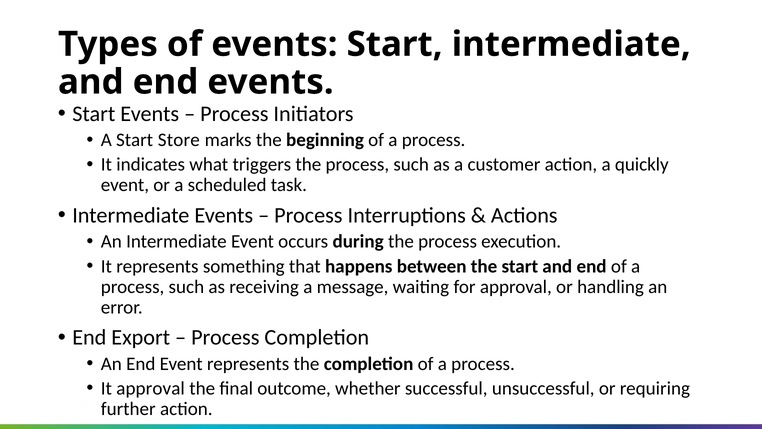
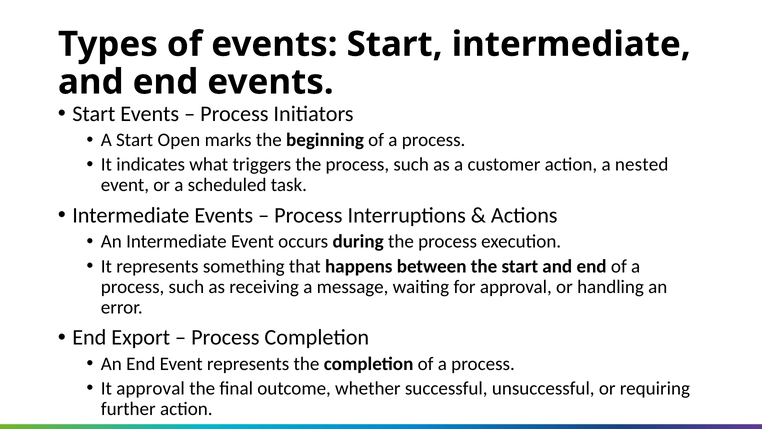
Store: Store -> Open (179, 140)
quickly: quickly -> nested (642, 164)
